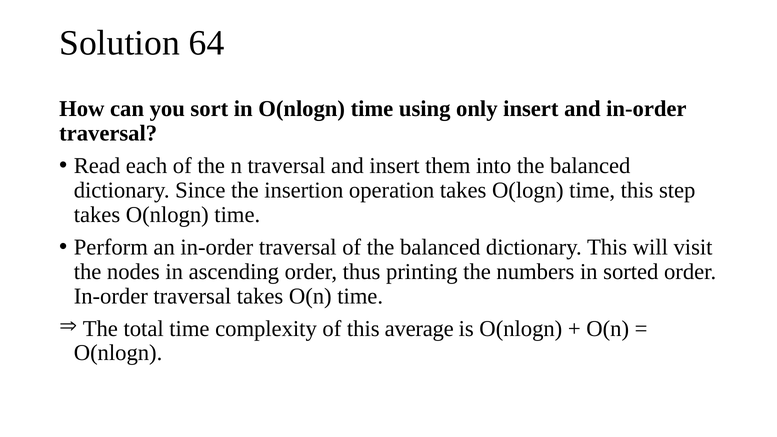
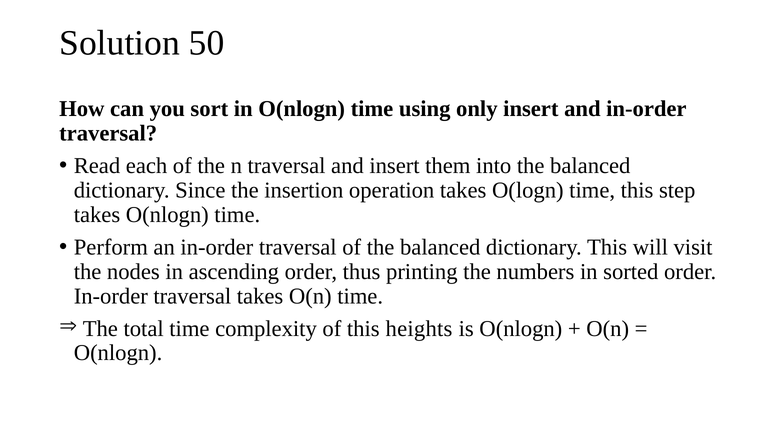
64: 64 -> 50 (207, 43)
average: average -> heights (419, 329)
